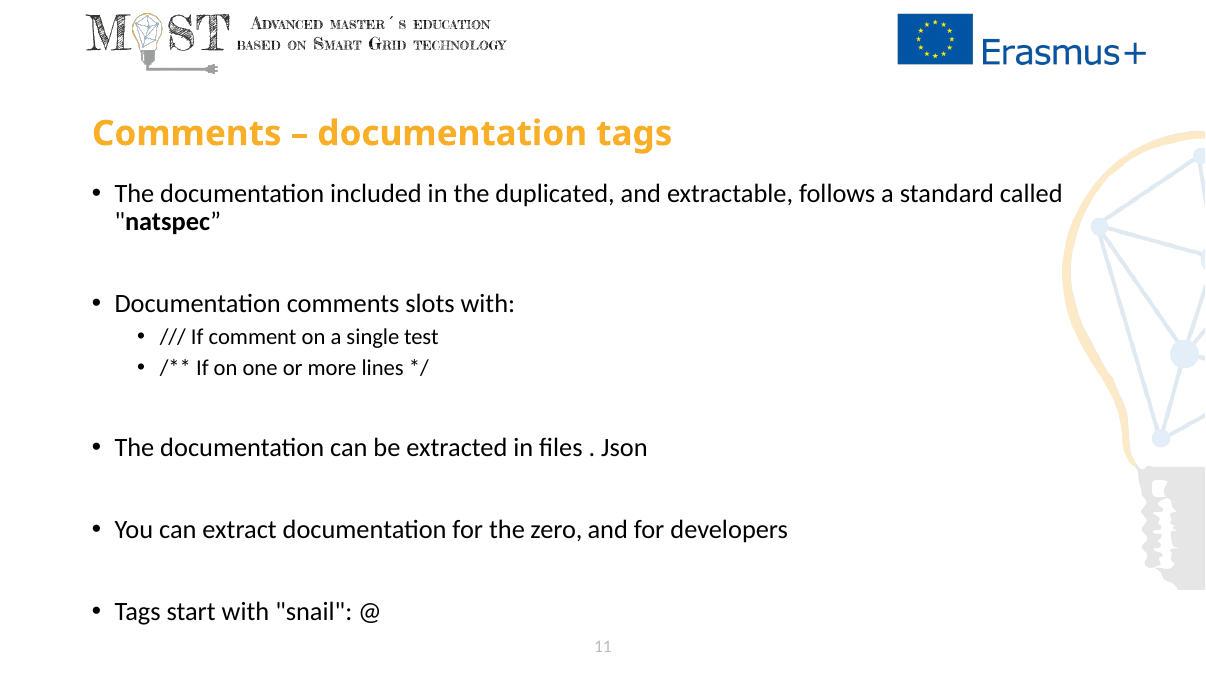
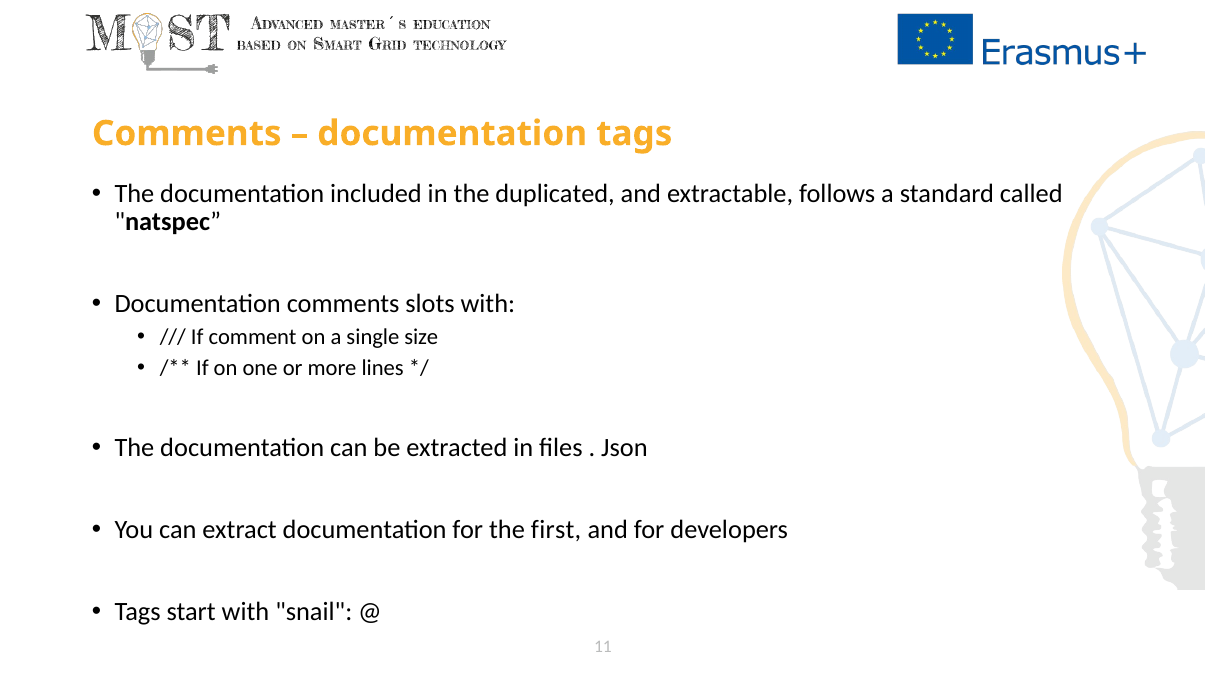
test: test -> size (421, 337)
zero: zero -> first (556, 529)
